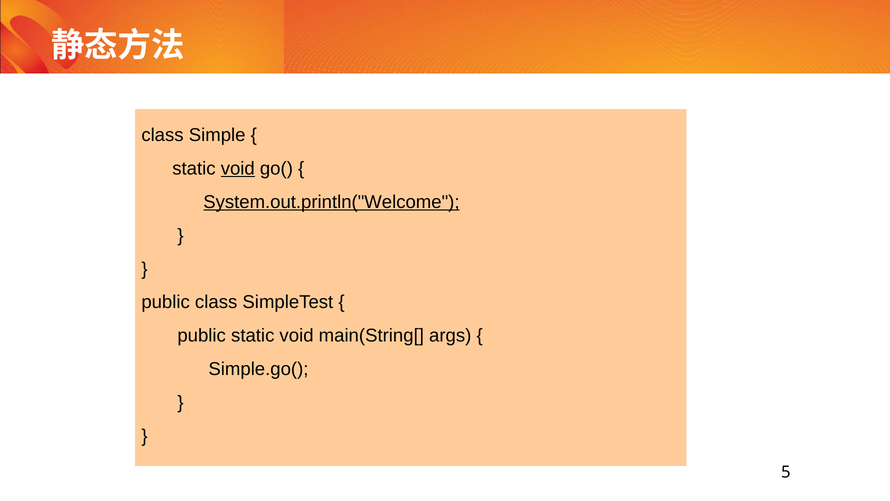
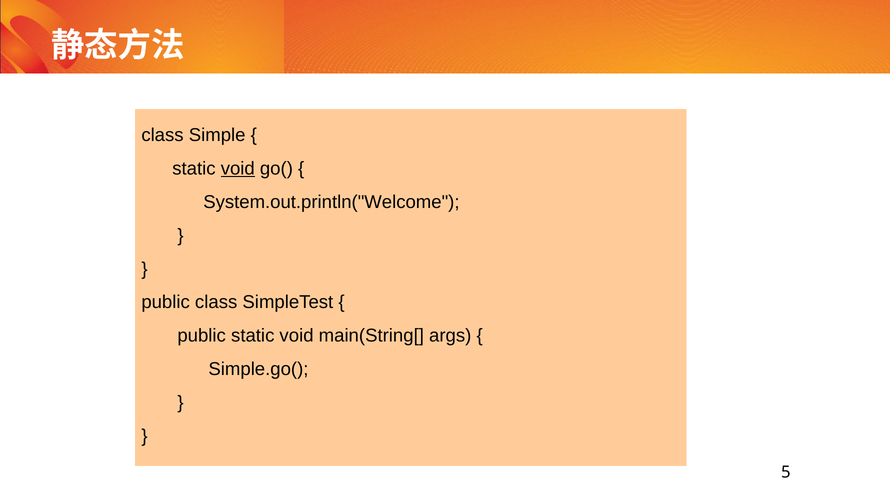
System.out.println("Welcome underline: present -> none (331, 202)
